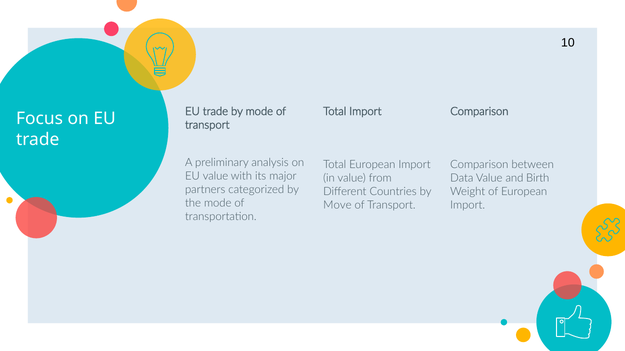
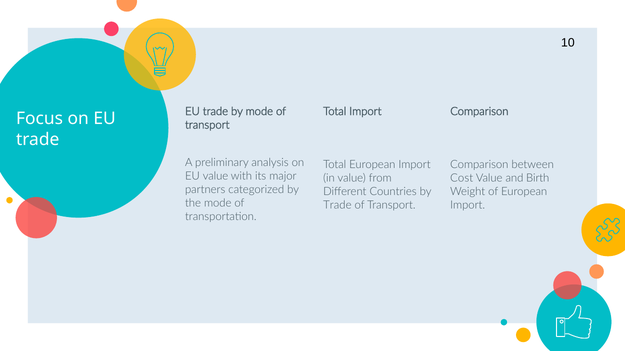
Data: Data -> Cost (462, 178)
Move: Move -> Trade (337, 205)
